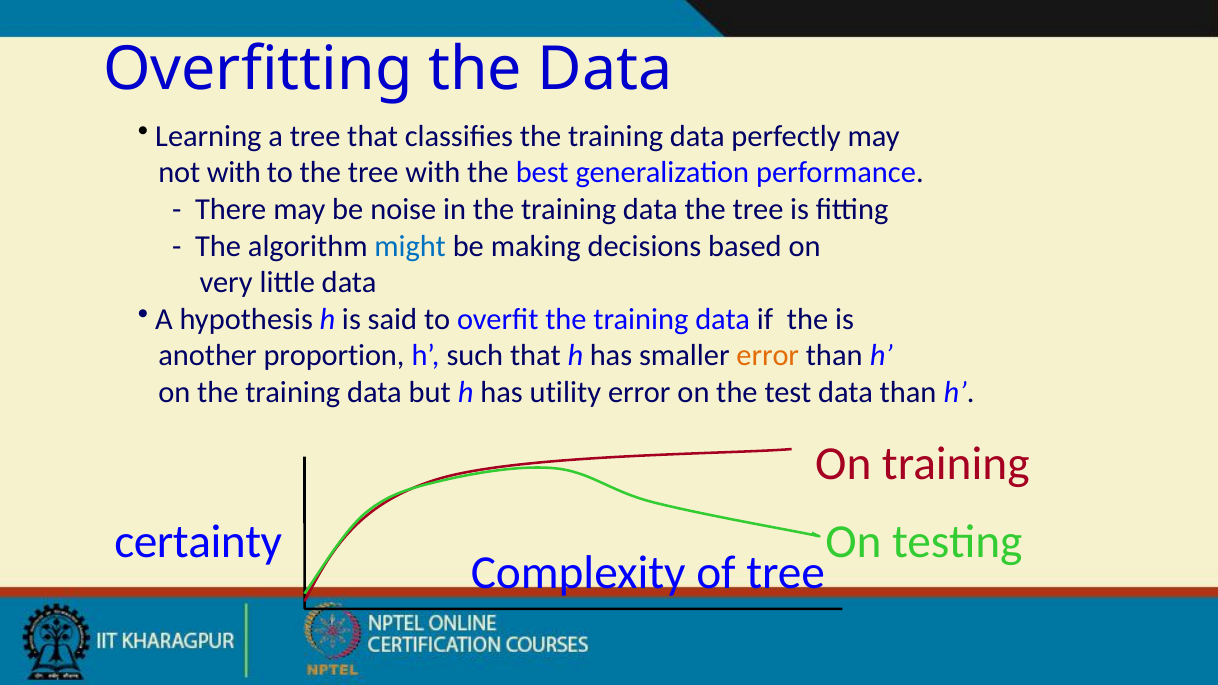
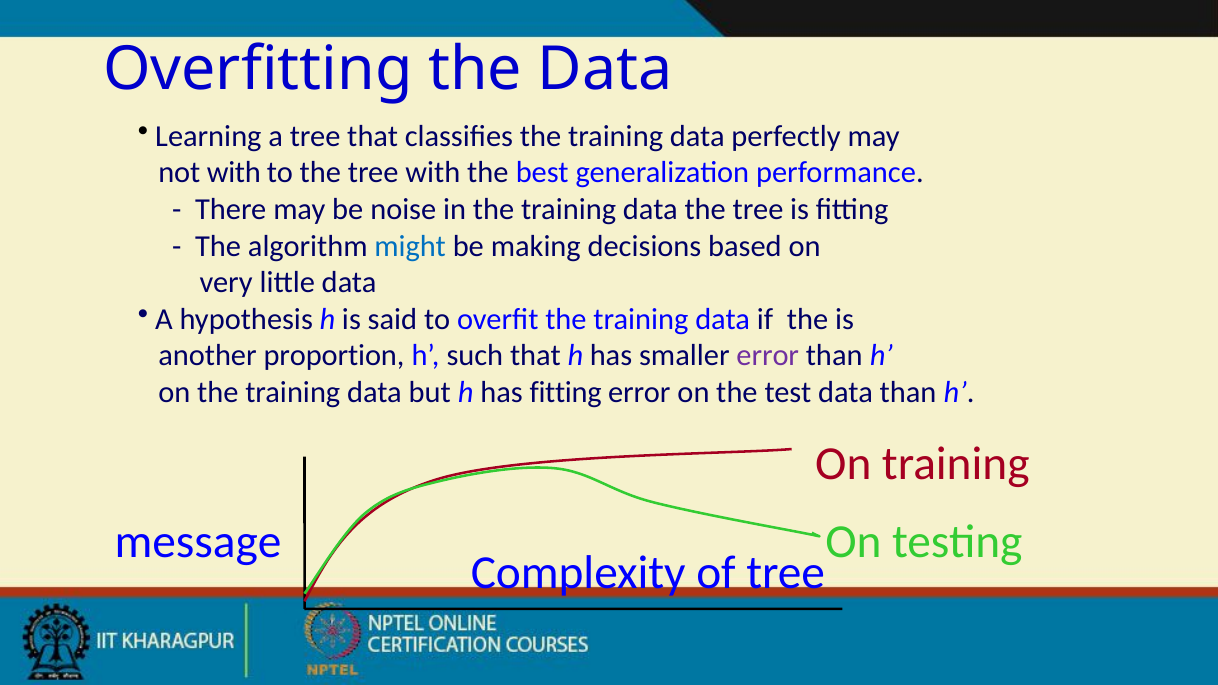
error colour: orange -> purple (768, 356)
has utility: utility -> fitting (566, 392)
certainty: certainty -> message (198, 542)
